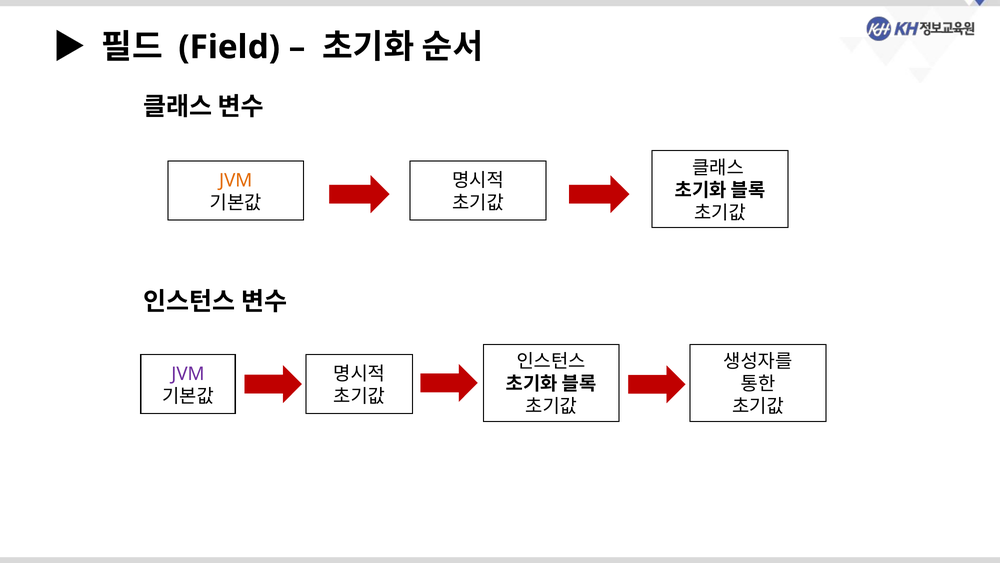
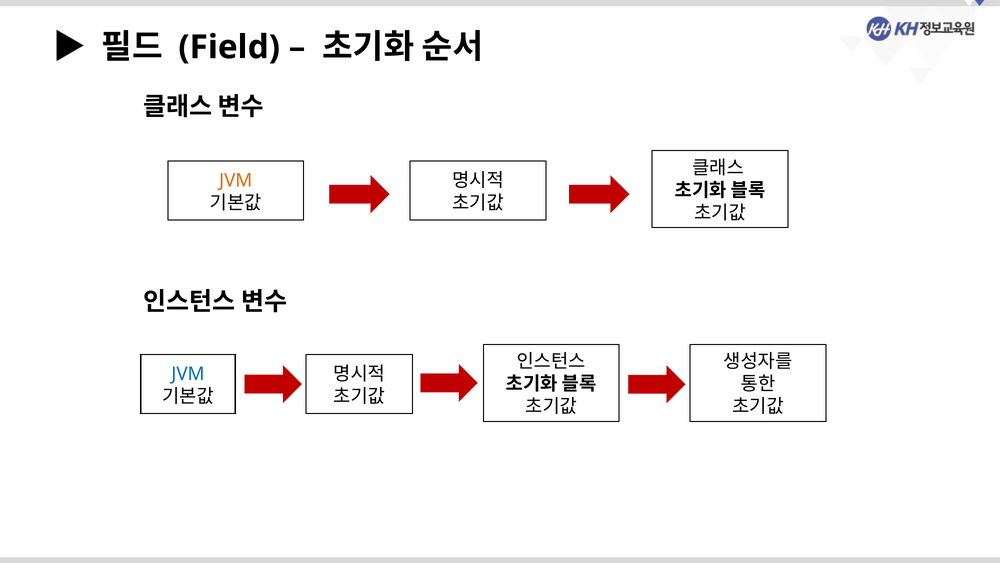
JVM colour: purple -> blue (188, 374)
